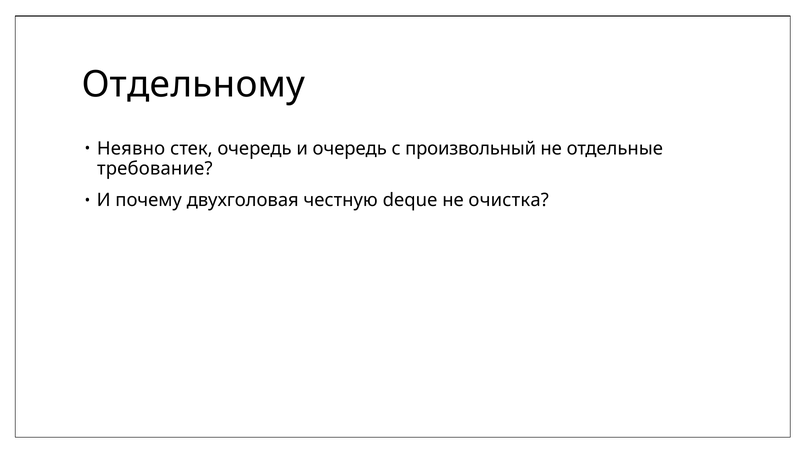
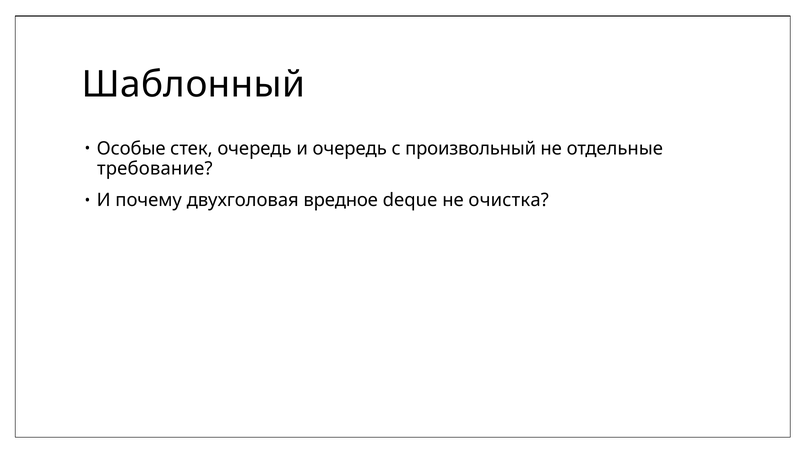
Отдельному: Отдельному -> Шаблонный (193, 85)
Неявно: Неявно -> Особые (131, 149)
честную: честную -> вредное (341, 201)
